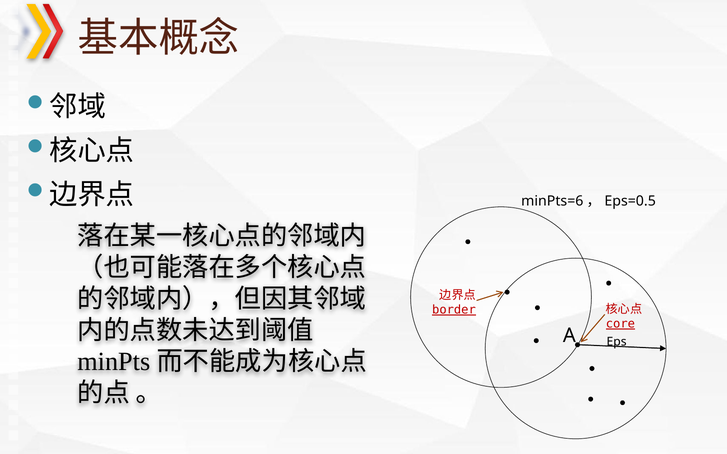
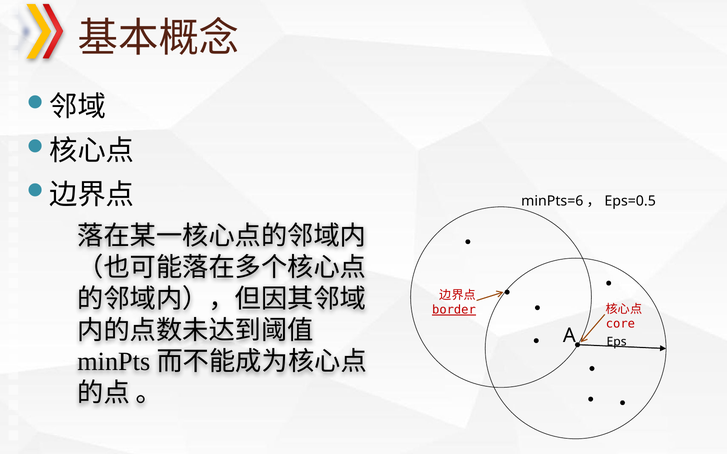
core underline: present -> none (620, 324)
